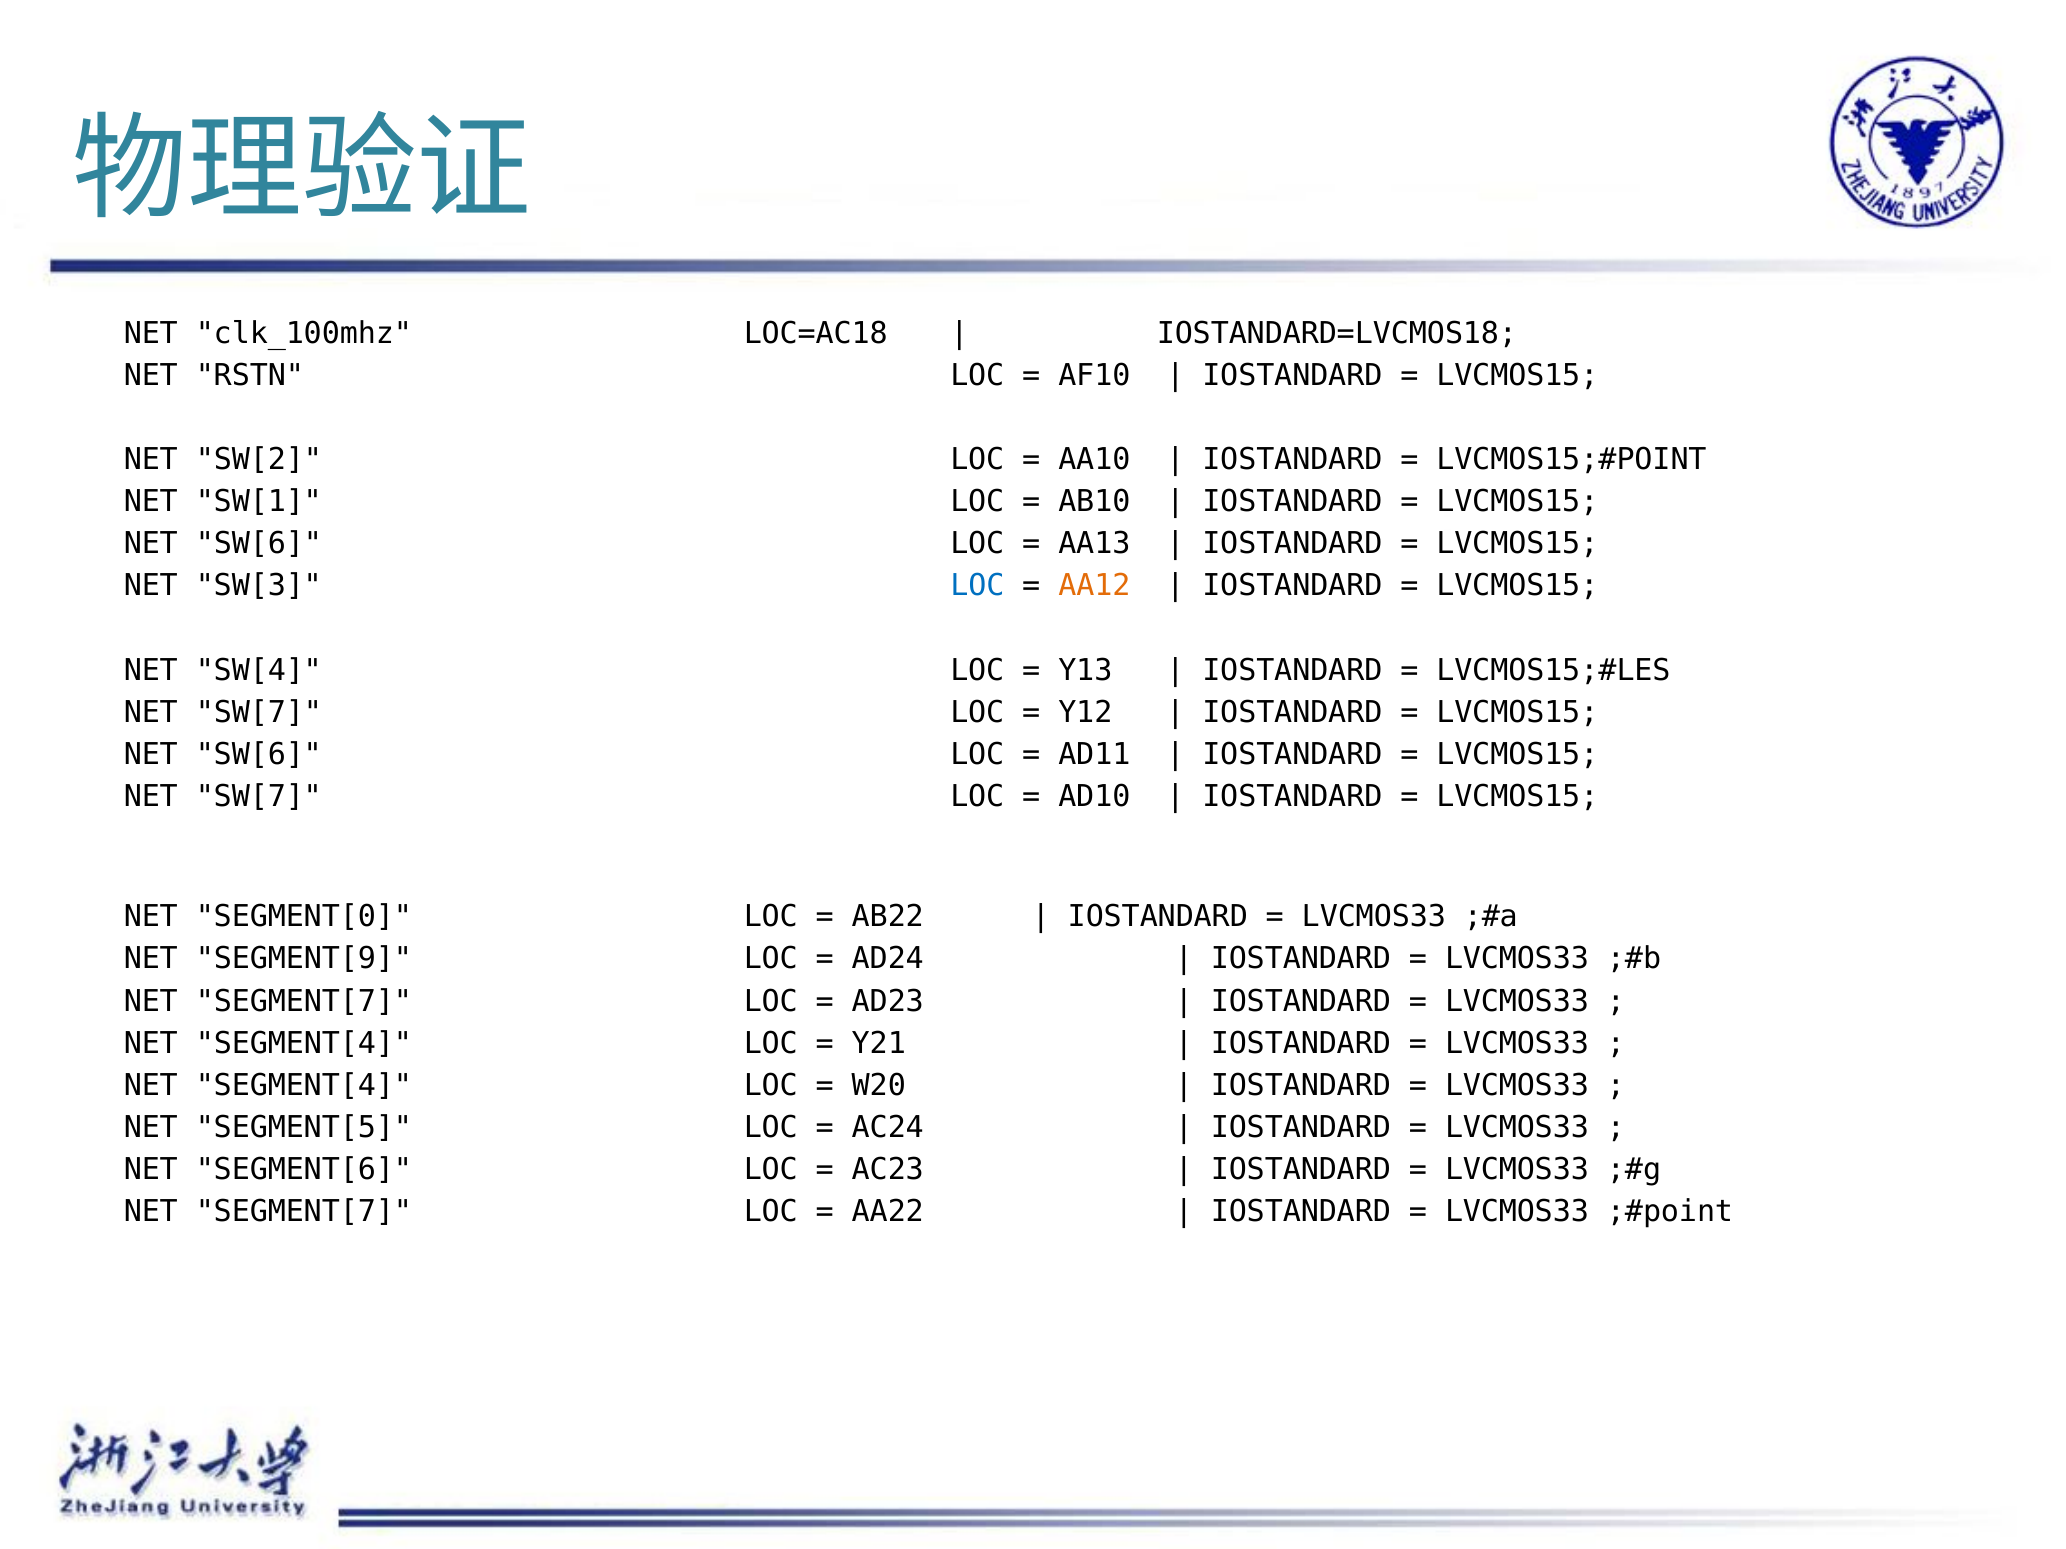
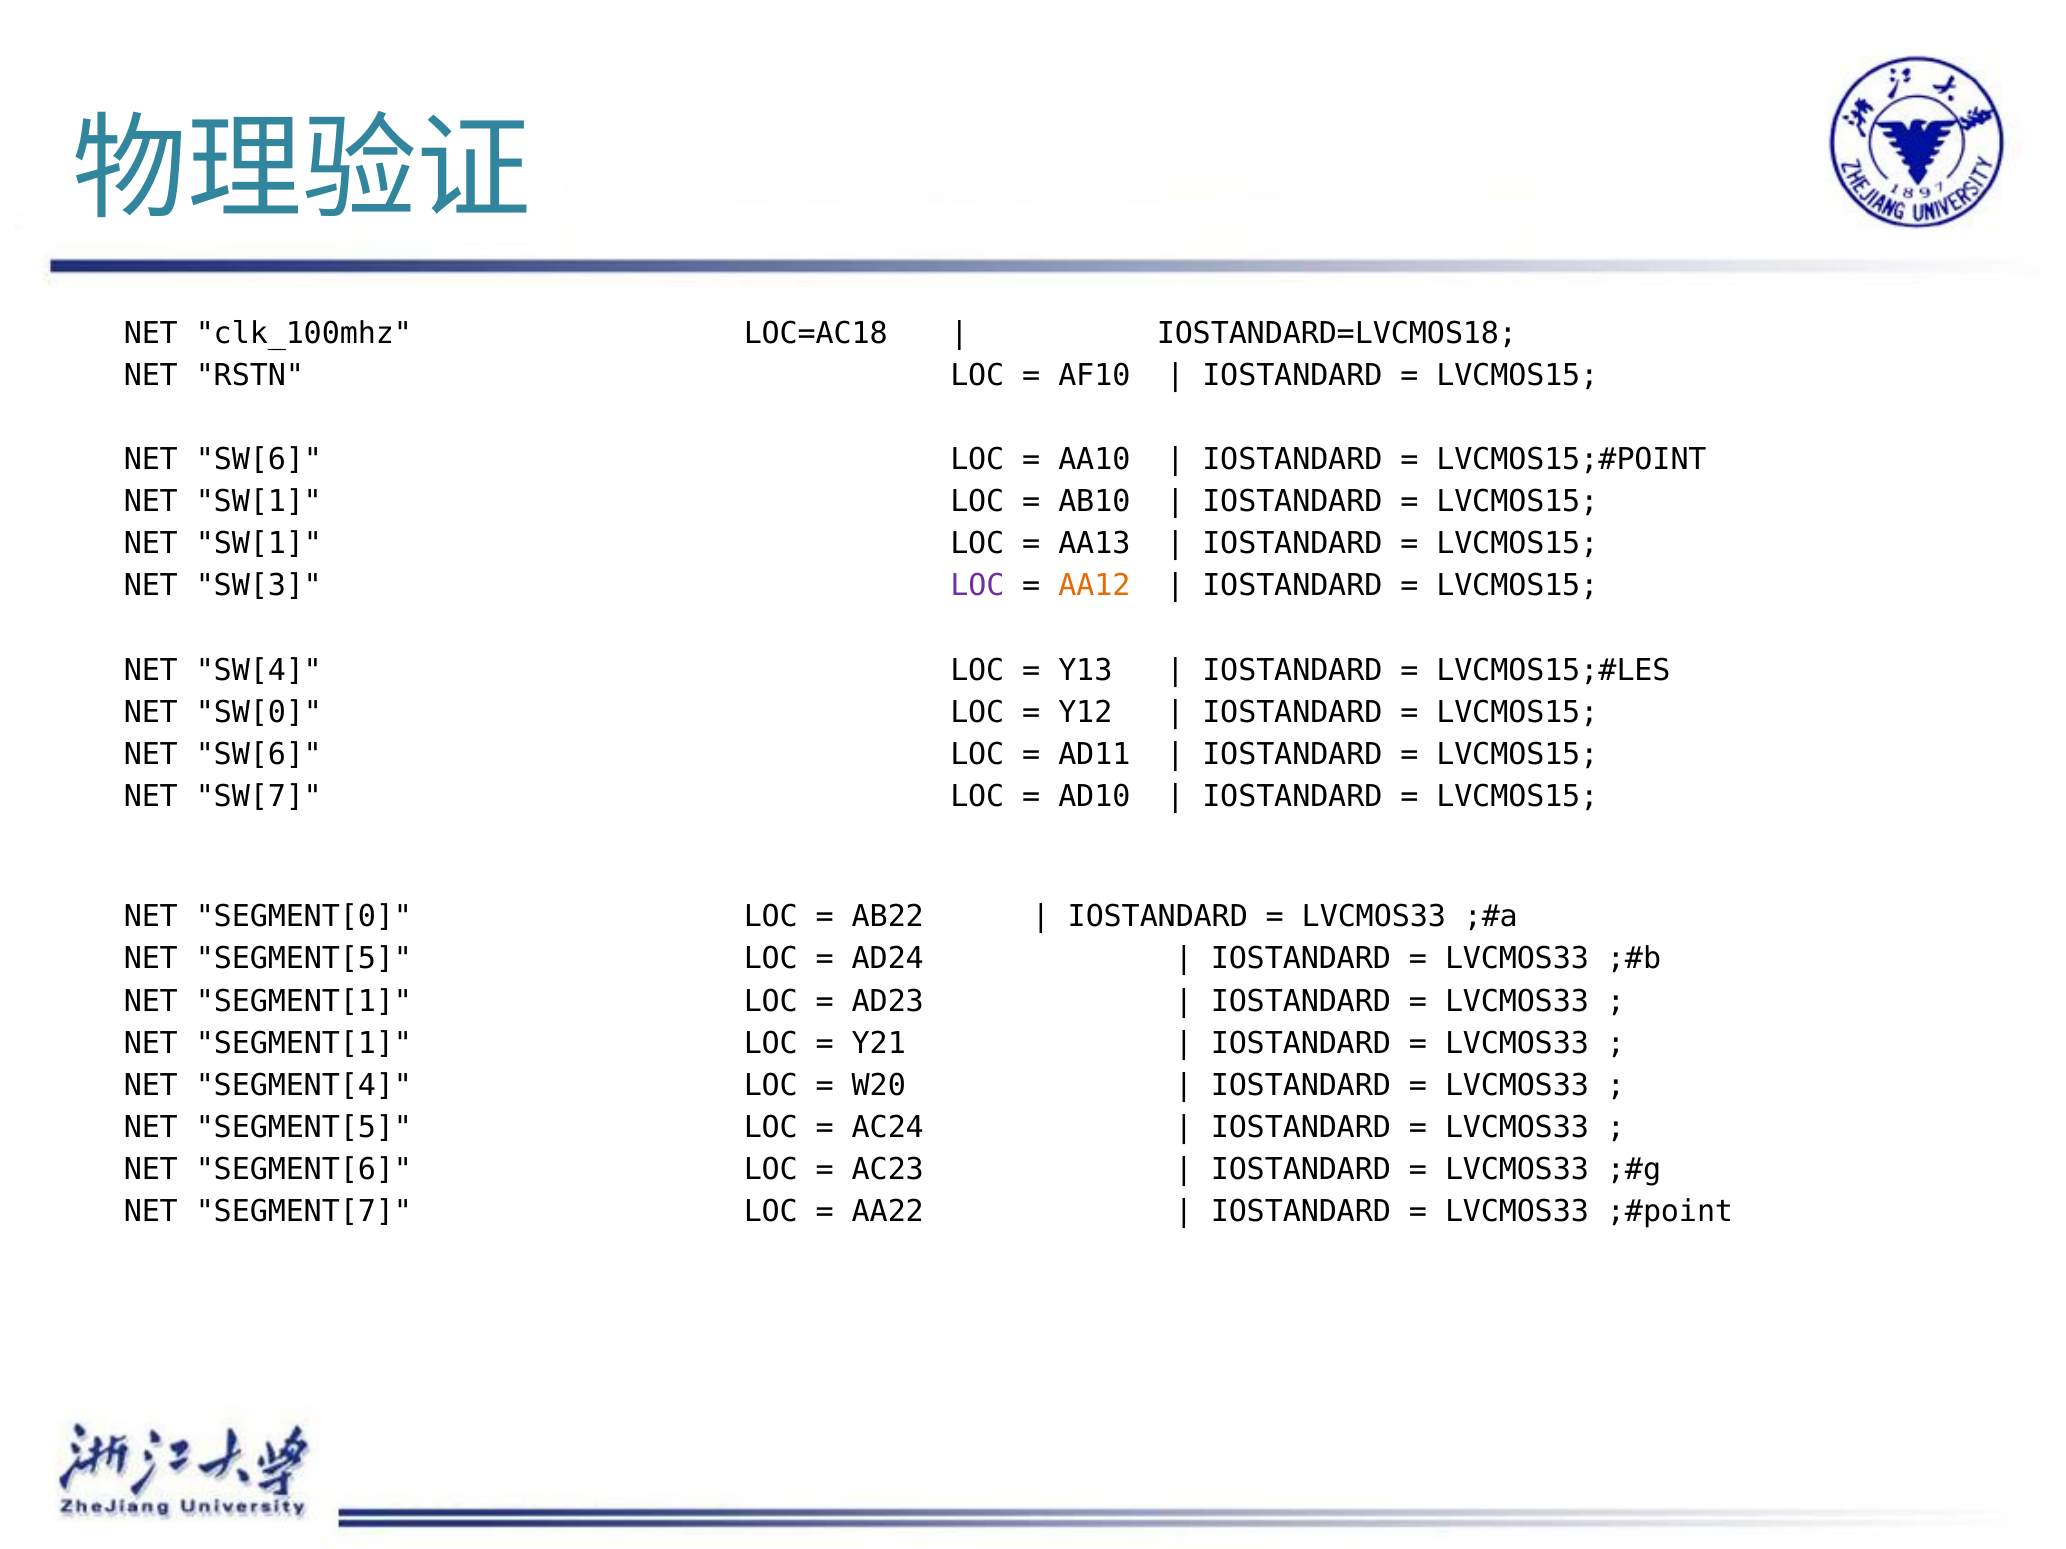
SW[2: SW[2 -> SW[6 (259, 460)
SW[6: SW[6 -> SW[1 (259, 544)
LOC colour: blue -> purple (977, 586)
SW[7: SW[7 -> SW[0 (259, 713)
SEGMENT[9: SEGMENT[9 -> SEGMENT[5 (304, 959)
SEGMENT[7: SEGMENT[7 -> SEGMENT[1 (304, 1002)
SEGMENT[4: SEGMENT[4 -> SEGMENT[1 (304, 1044)
